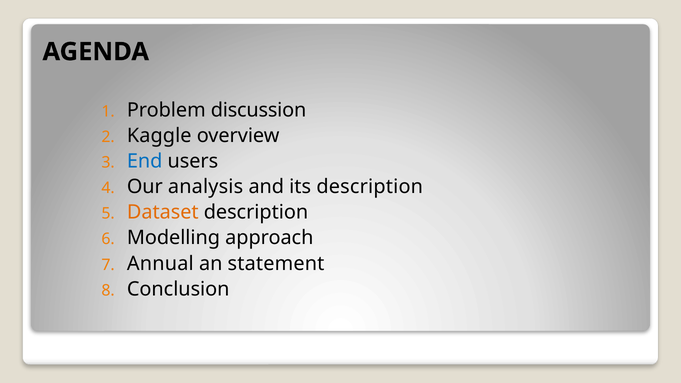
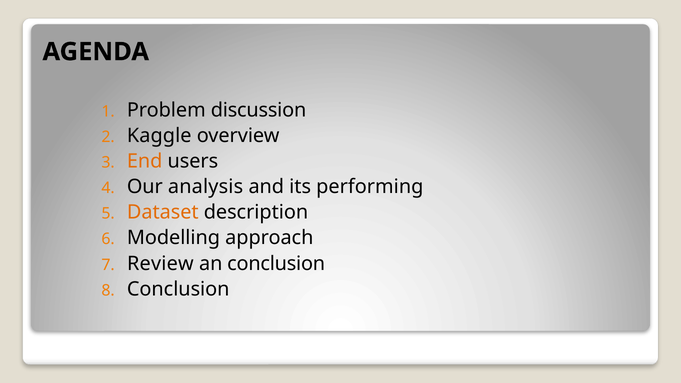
End colour: blue -> orange (145, 161)
its description: description -> performing (370, 187)
Annual: Annual -> Review (160, 263)
an statement: statement -> conclusion (276, 263)
